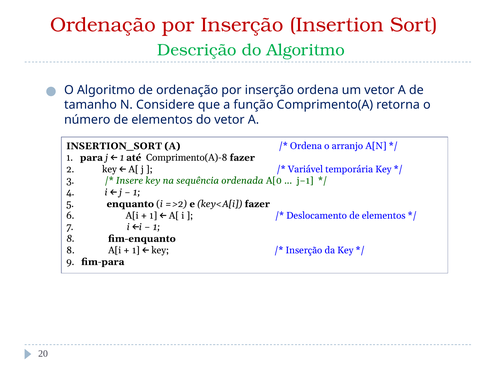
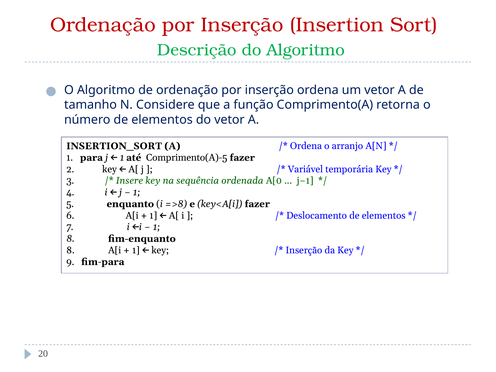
Comprimento(A)-8: Comprimento(A)-8 -> Comprimento(A)-5 (187, 158)
=>2: =>2 -> =>8 (176, 204)
